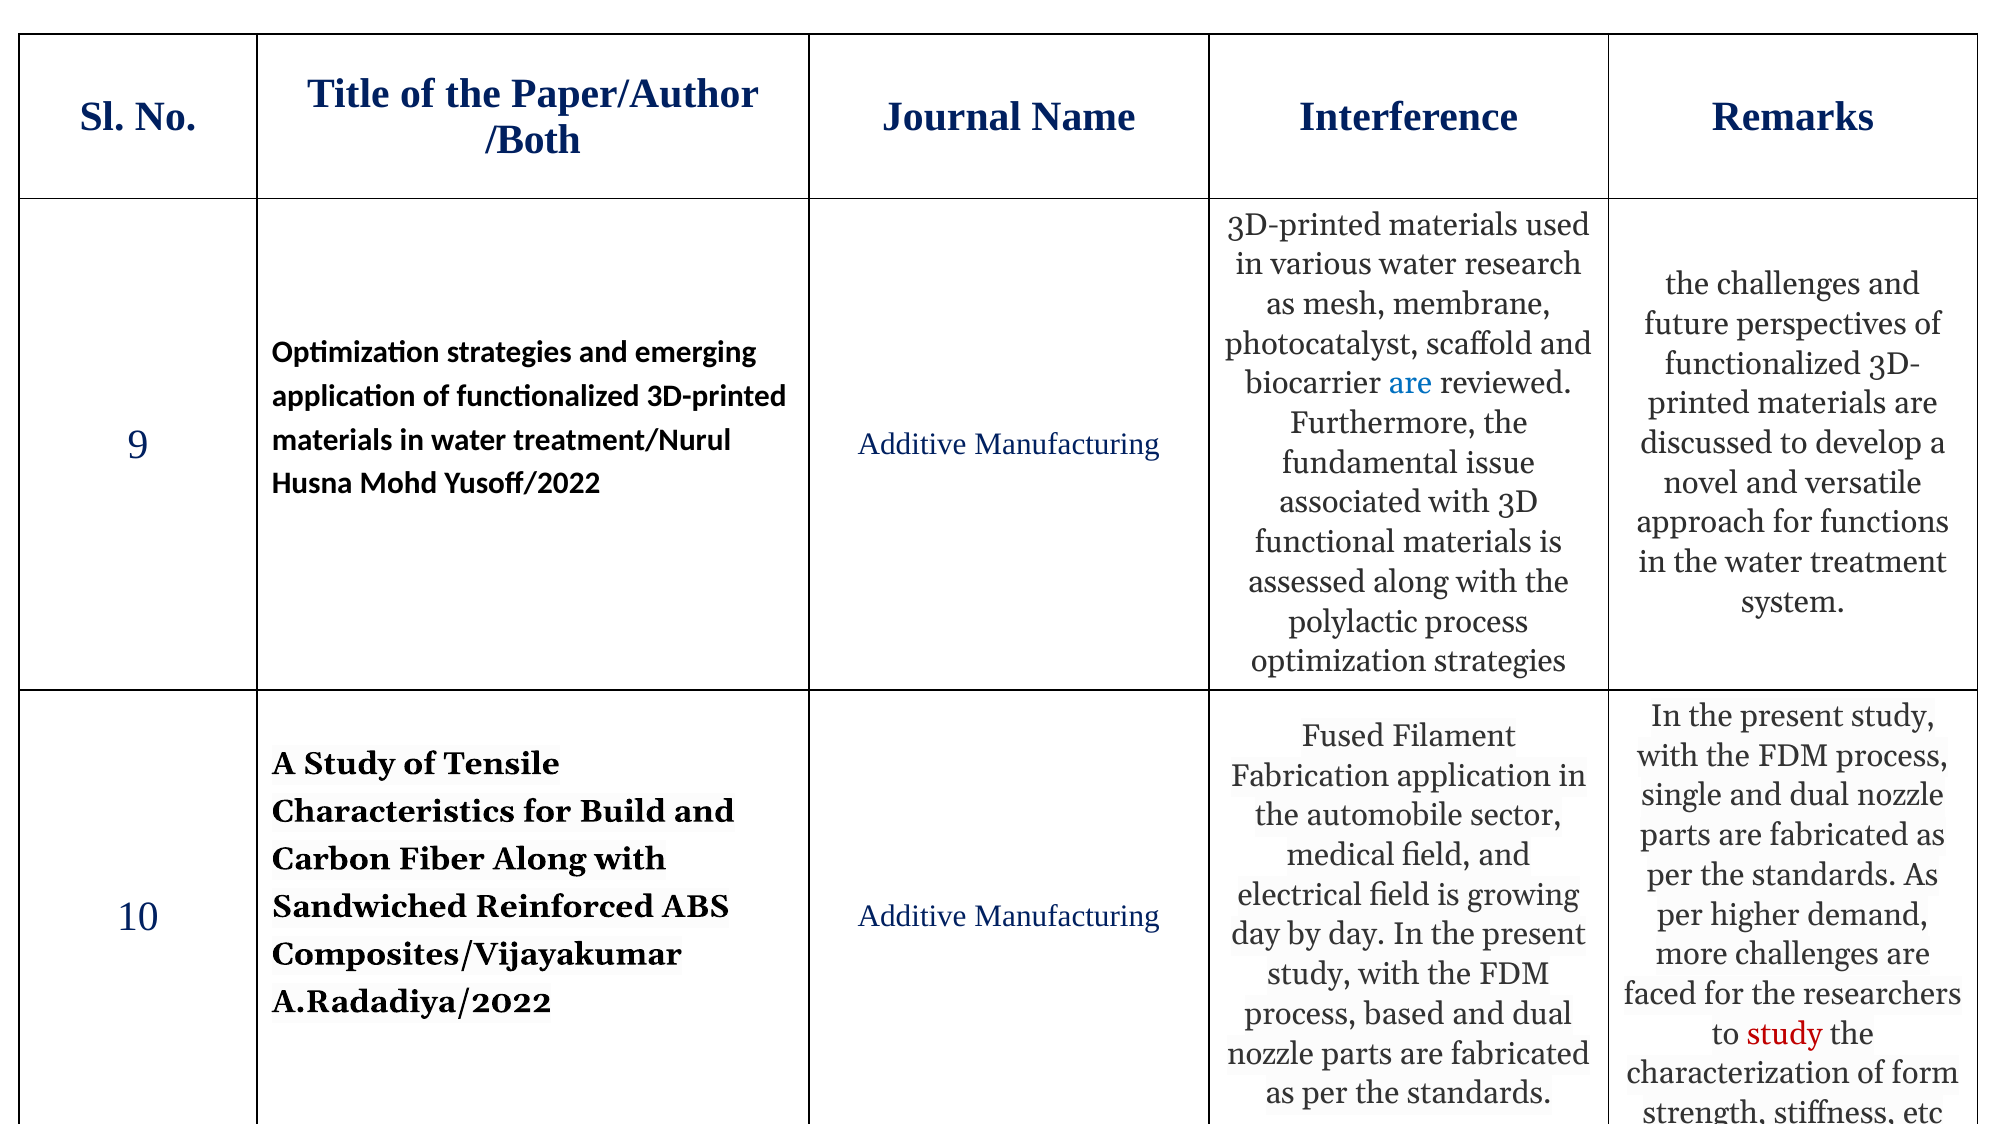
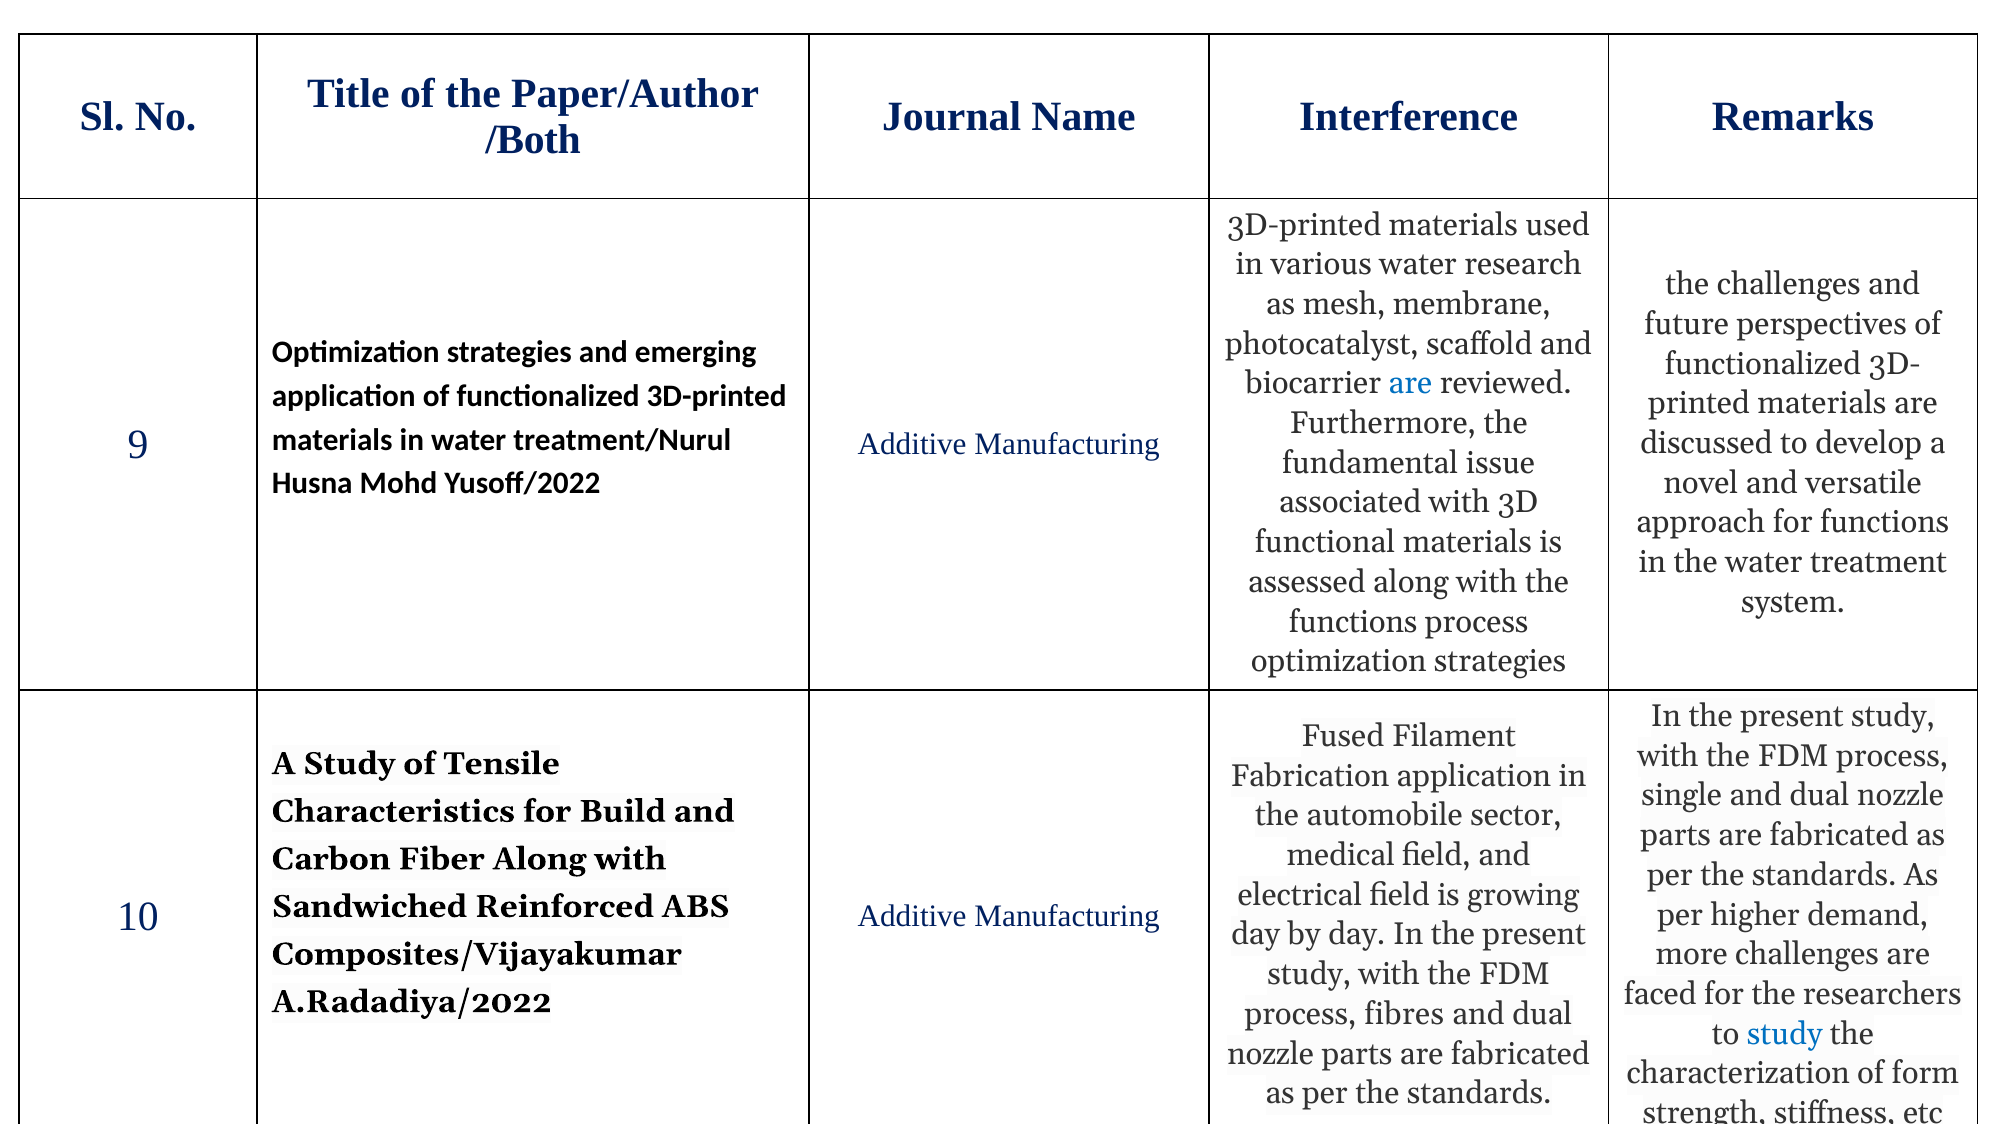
polylactic: polylactic -> functions (1353, 622)
based: based -> fibres (1404, 1014)
study colour: red -> blue (1785, 1034)
